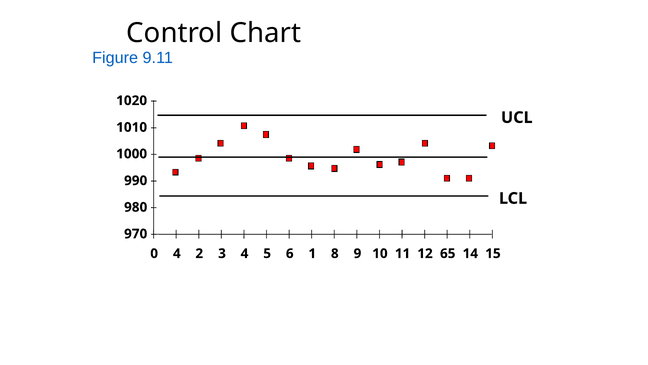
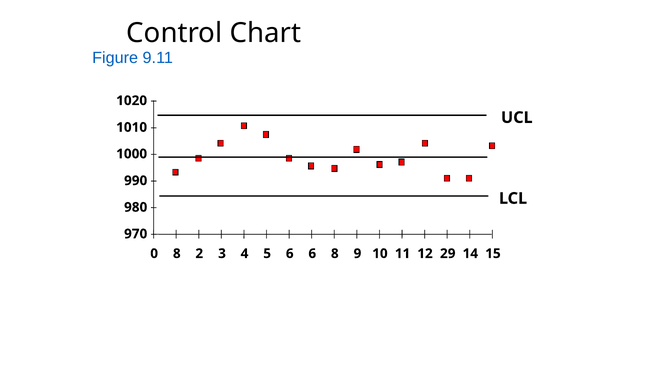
0 4: 4 -> 8 (177, 253)
6 1: 1 -> 6 (312, 253)
65: 65 -> 29 (448, 253)
